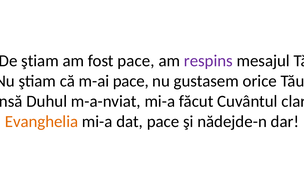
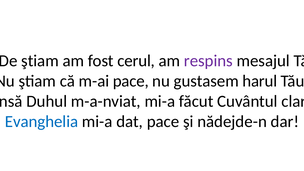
fost pace: pace -> cerul (136, 61)
orice: orice -> harul (260, 81)
Evanghelia colour: orange -> blue (42, 122)
